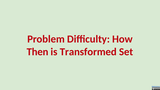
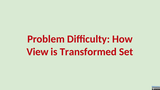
Then: Then -> View (38, 52)
